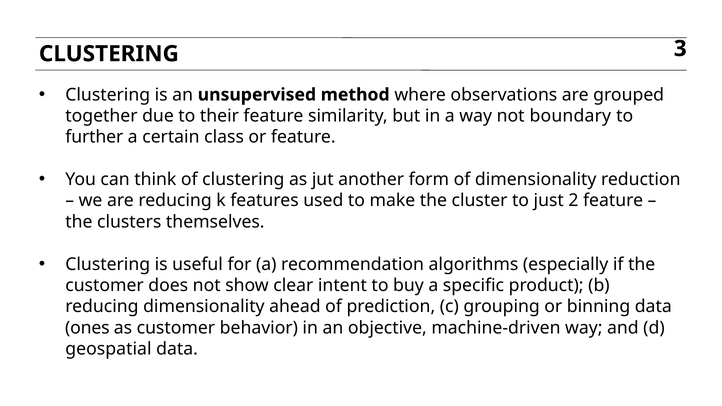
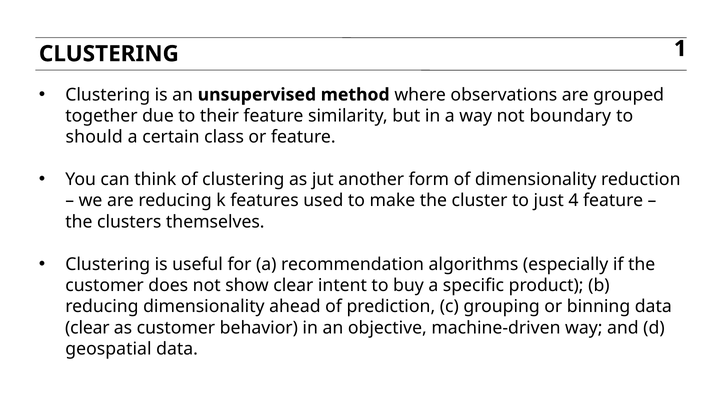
3: 3 -> 1 (680, 49)
further: further -> should (94, 137)
2: 2 -> 4 (574, 200)
ones: ones -> clear (87, 327)
